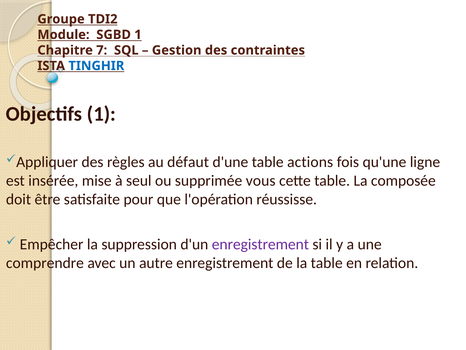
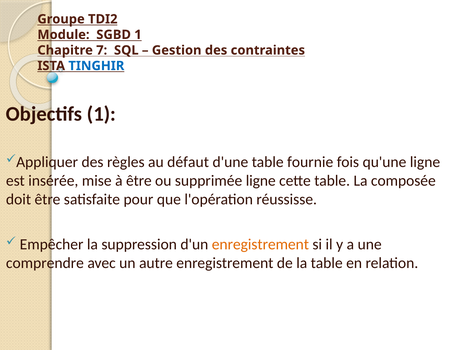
actions: actions -> fournie (310, 162)
à seul: seul -> être (139, 180)
supprimée vous: vous -> ligne (261, 180)
enregistrement colour: purple -> orange (260, 244)
